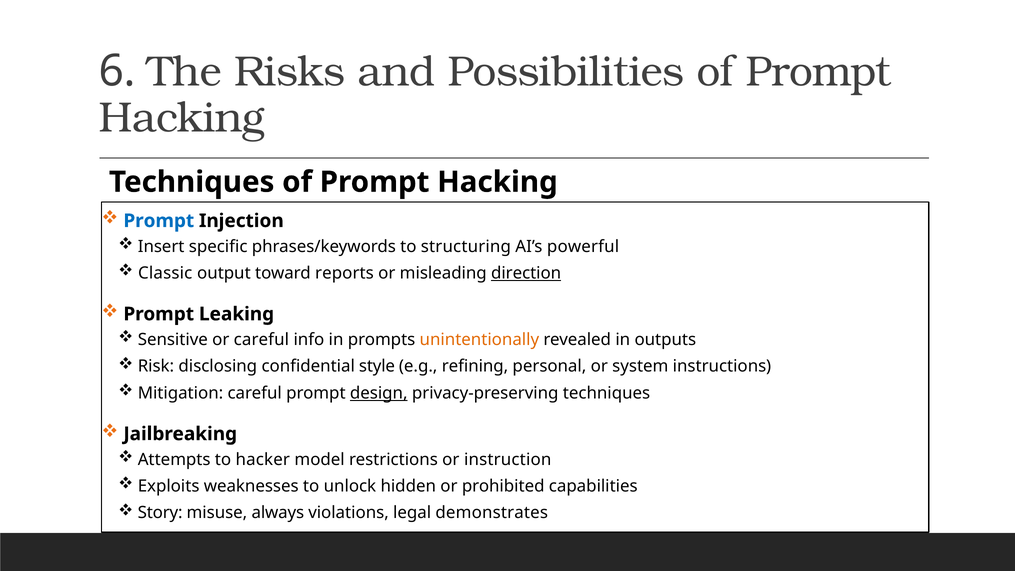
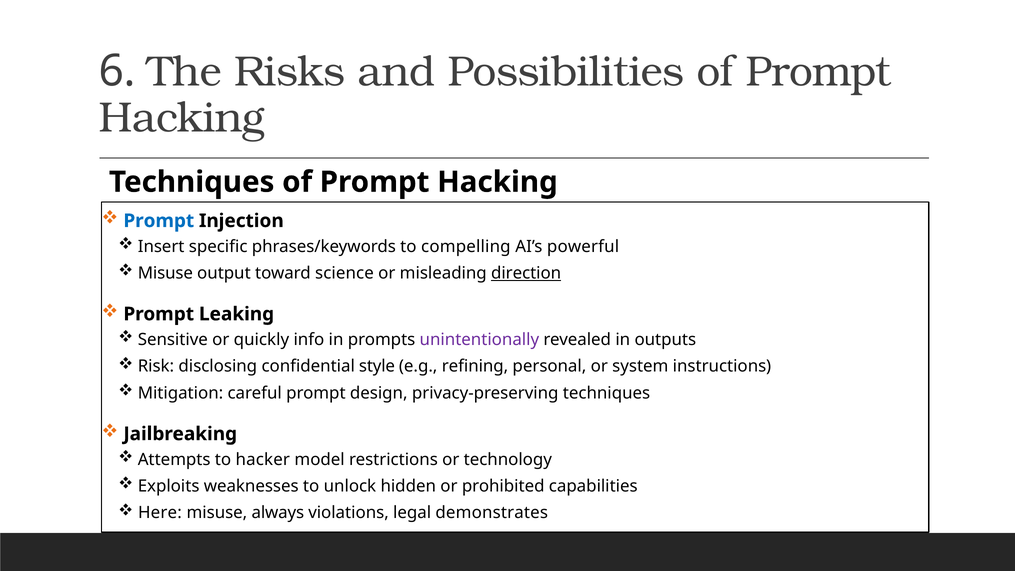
structuring: structuring -> compelling (466, 246)
Classic: Classic -> Misuse (165, 273)
reports: reports -> science (344, 273)
or careful: careful -> quickly (261, 340)
unintentionally colour: orange -> purple (479, 340)
design underline: present -> none (379, 393)
instruction: instruction -> technology (508, 460)
Story: Story -> Here (160, 513)
